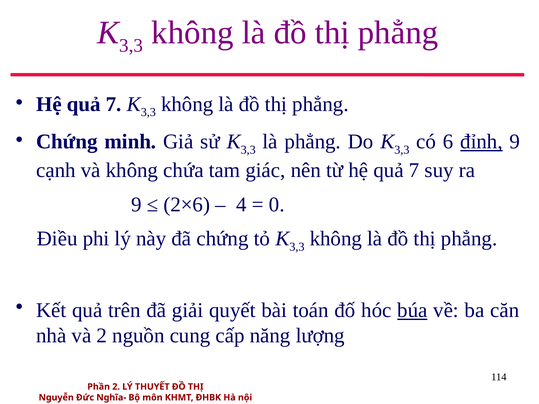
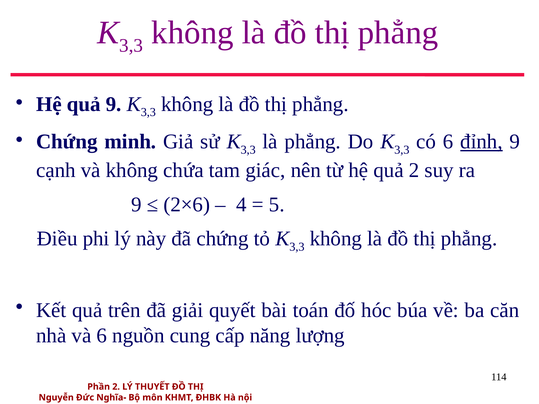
7: 7 -> 9 (114, 104)
từ hệ quả 7: 7 -> 2 (414, 170)
0: 0 -> 5 (277, 205)
búa underline: present -> none (412, 310)
và 2: 2 -> 6 (102, 336)
